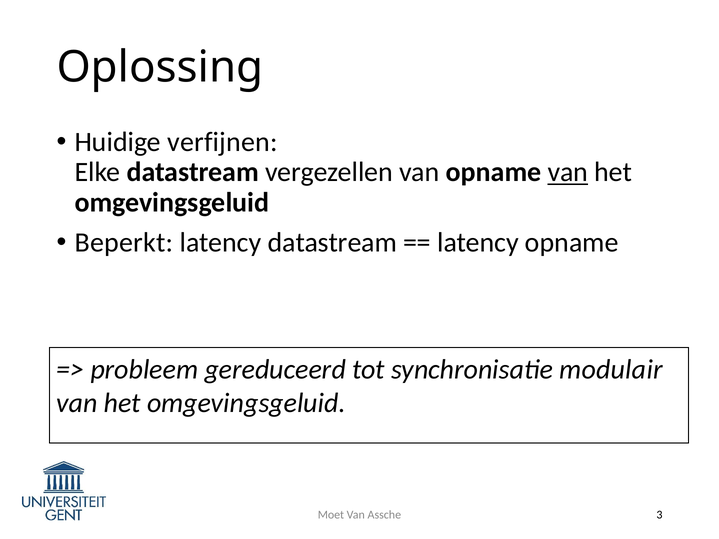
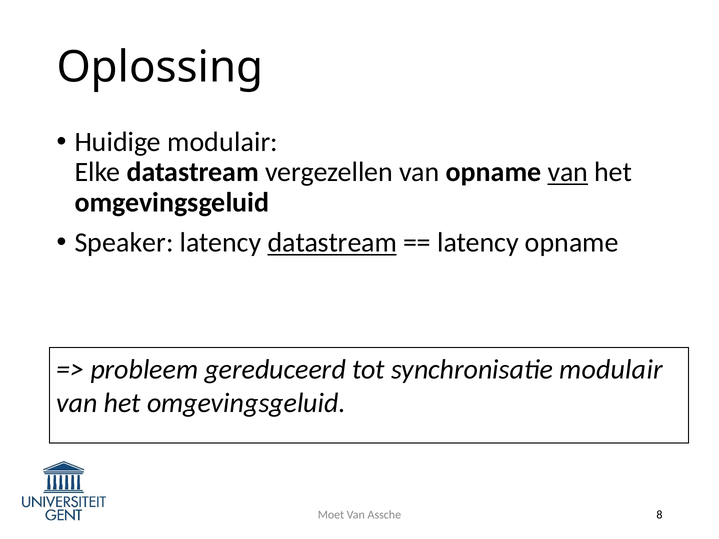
Huidige verfijnen: verfijnen -> modulair (223, 142)
Beperkt: Beperkt -> Speaker (124, 243)
datastream underline: none -> present (332, 243)
3: 3 -> 8 (659, 515)
